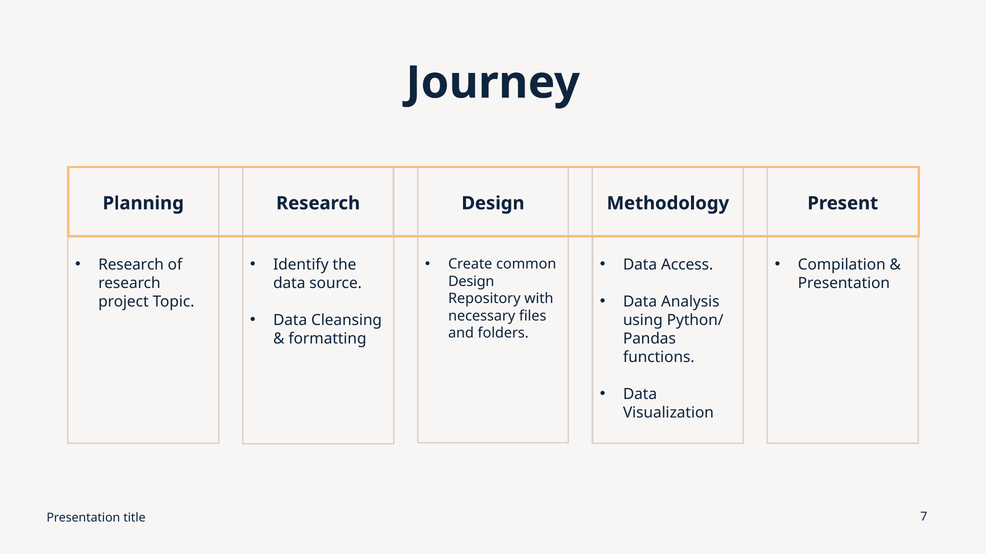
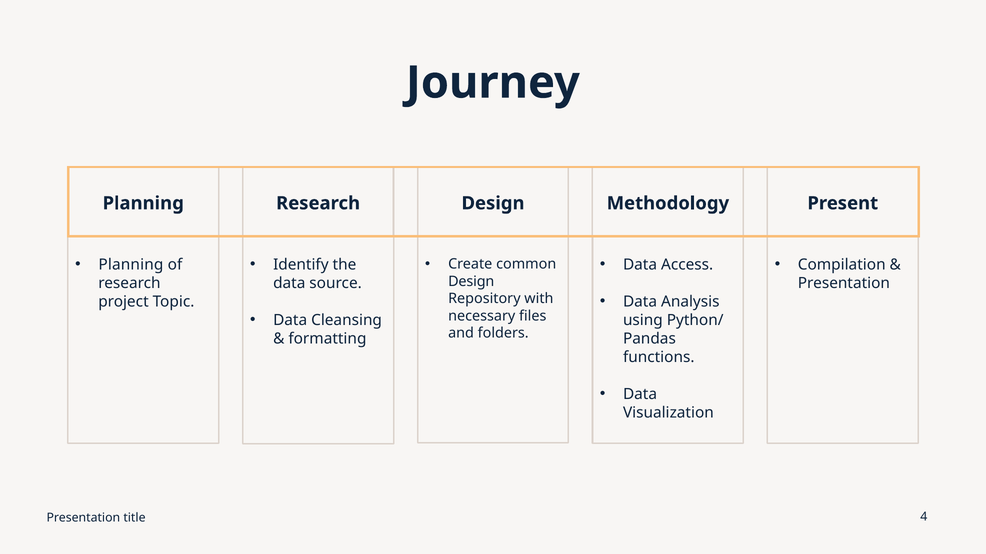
Research: Research -> Planning (131, 265)
7: 7 -> 4 (924, 517)
